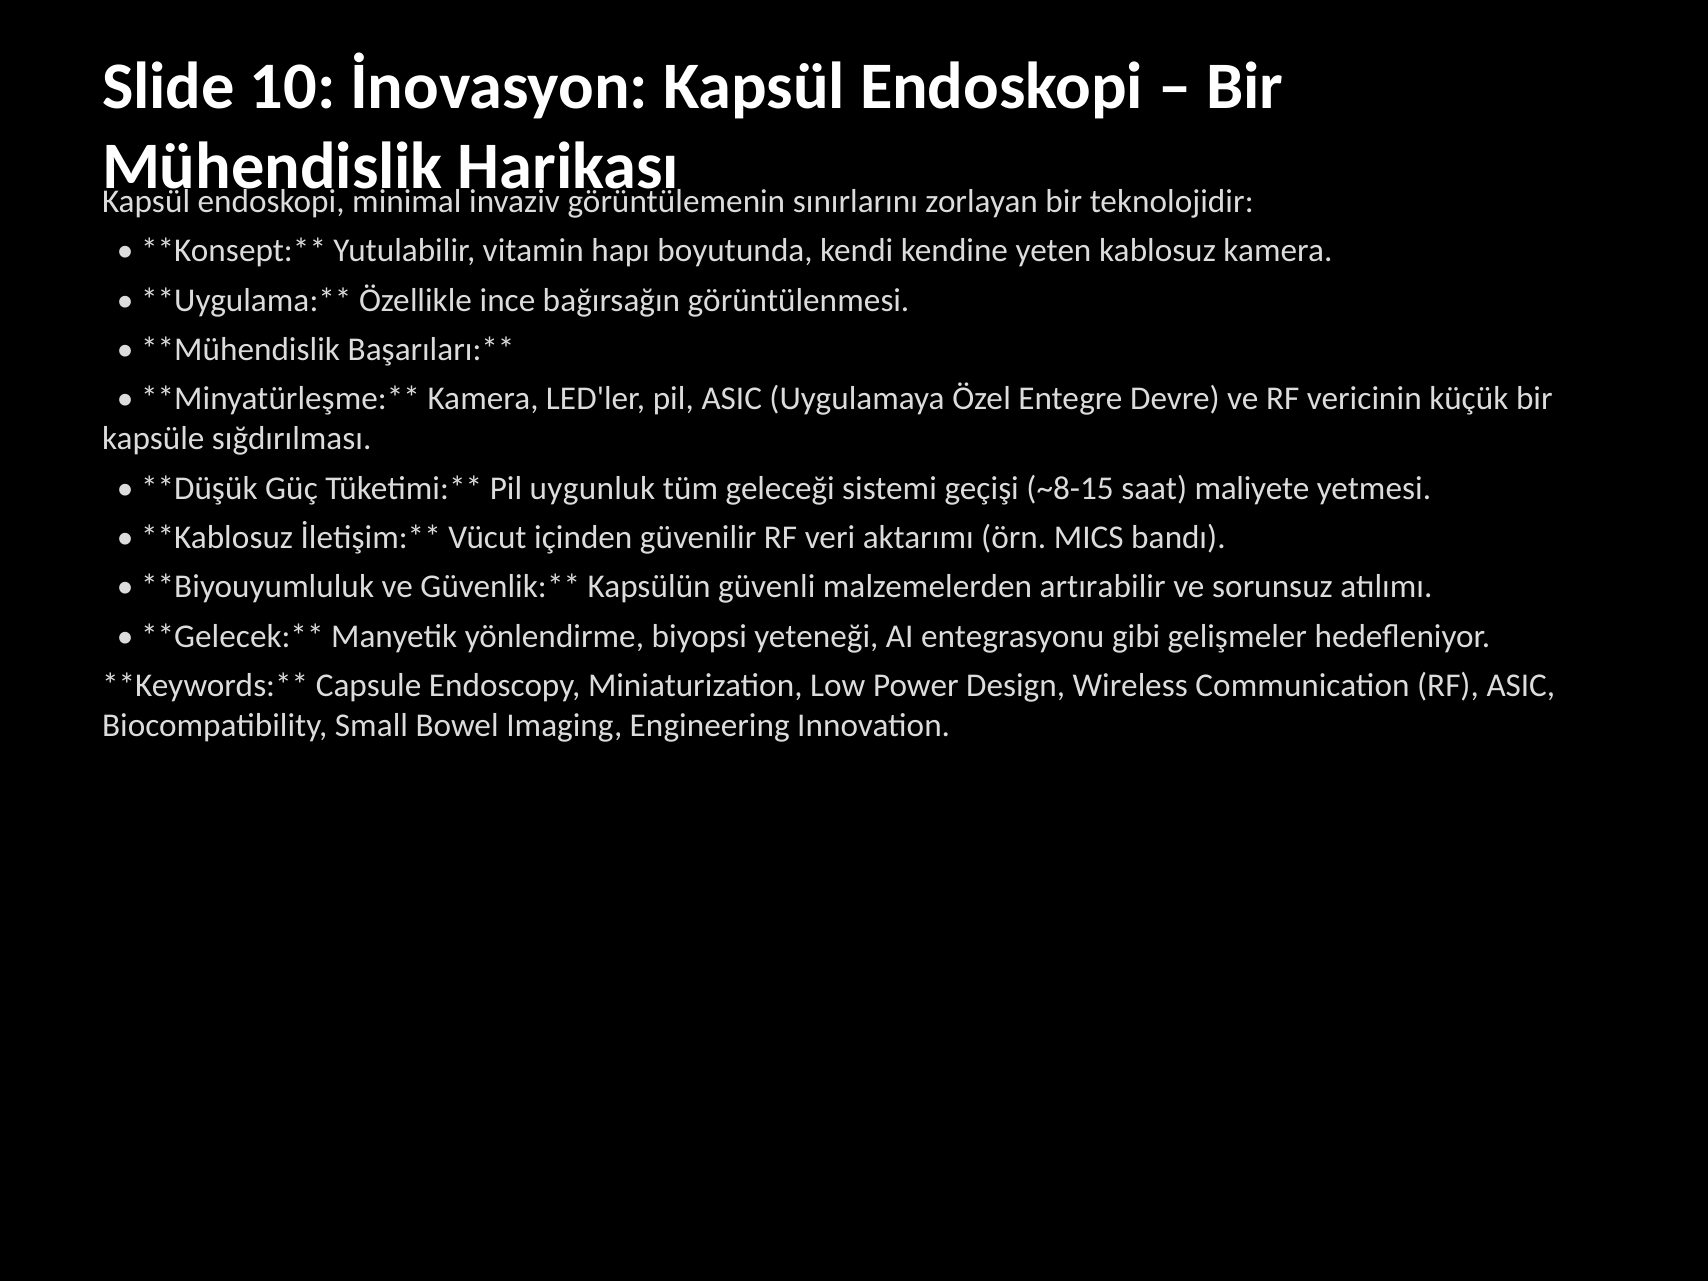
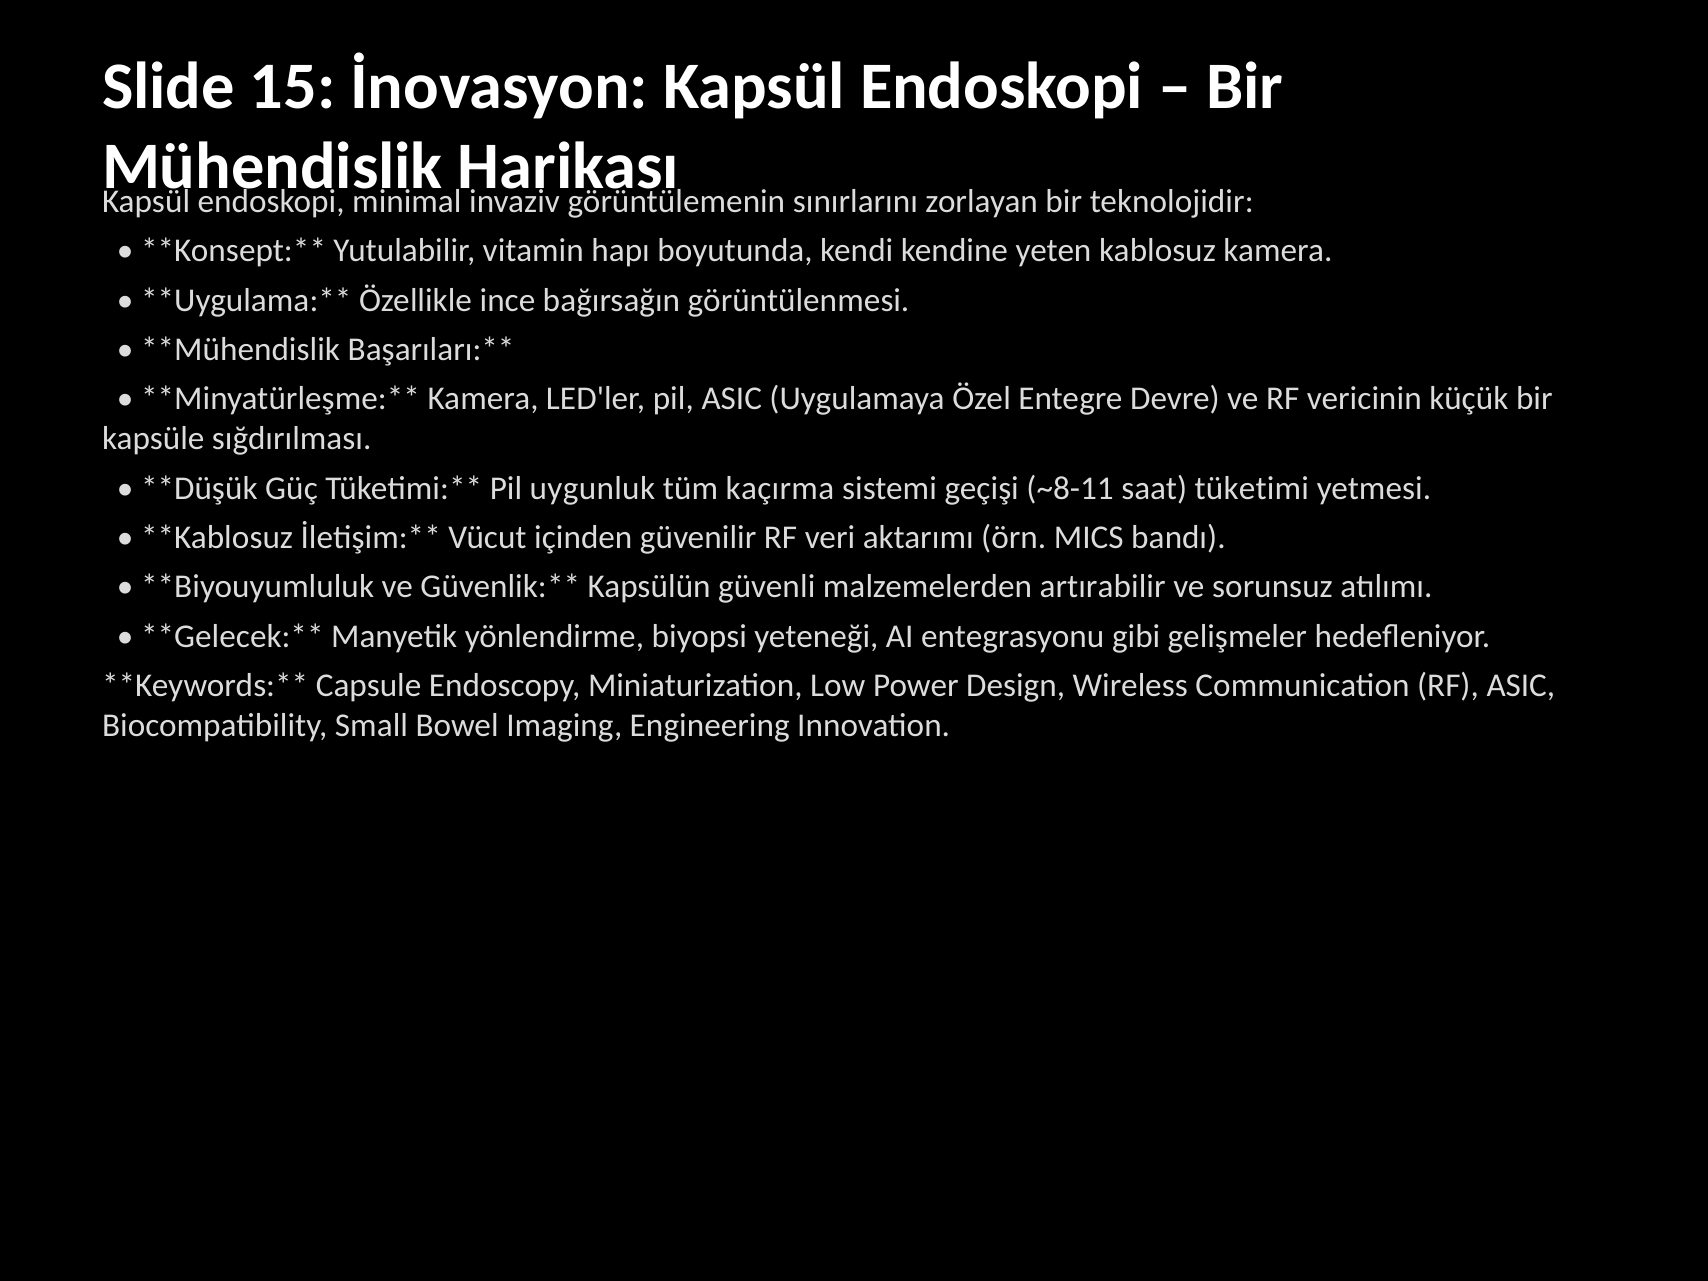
10: 10 -> 15 (293, 87)
geleceği: geleceği -> kaçırma (780, 488)
~8-15: ~8-15 -> ~8-11 (1070, 488)
maliyete: maliyete -> tüketimi (1252, 488)
